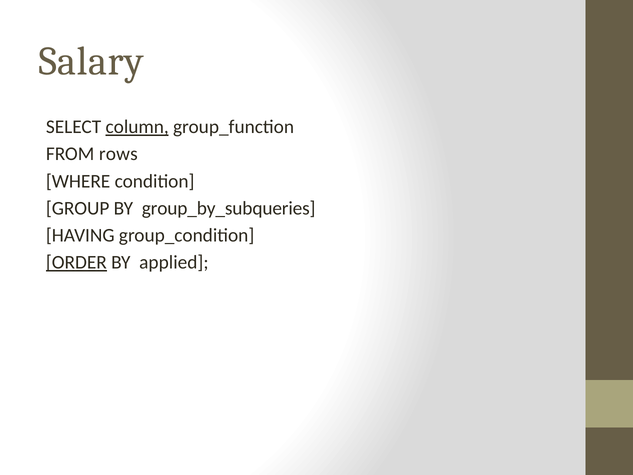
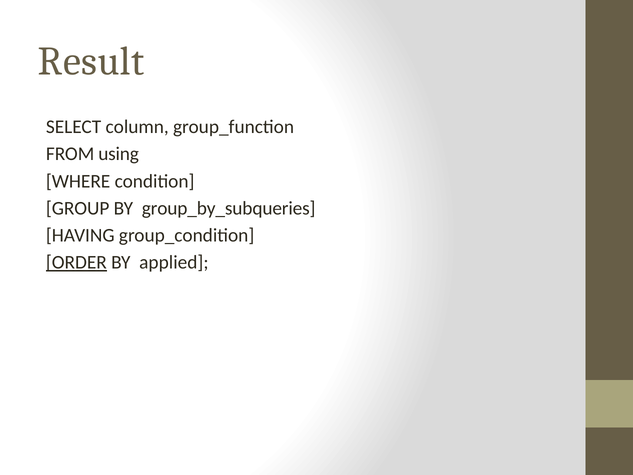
Salary: Salary -> Result (91, 61)
column underline: present -> none (137, 127)
rows: rows -> using (119, 154)
